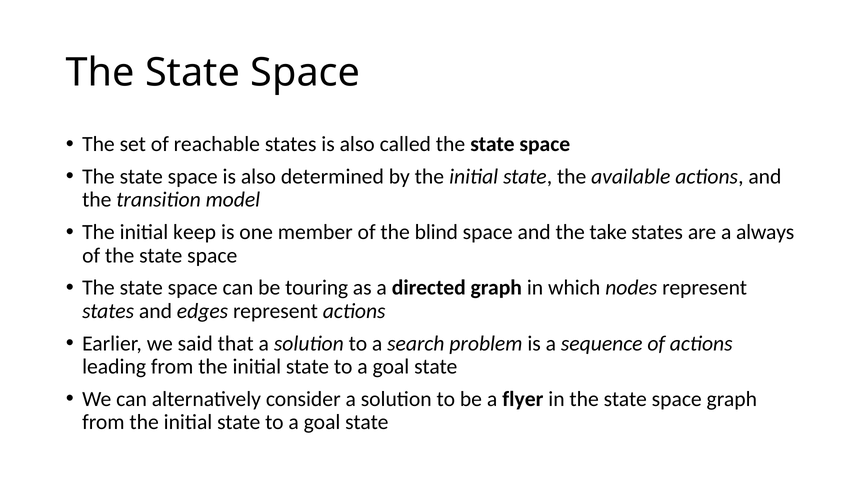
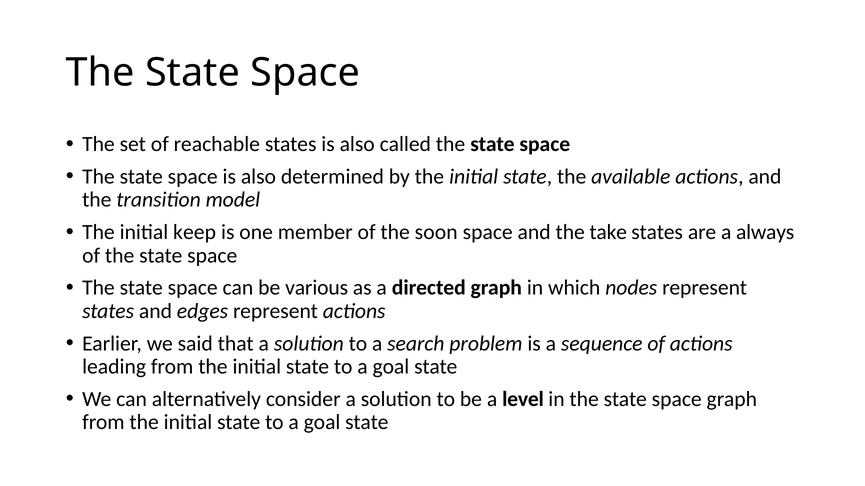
blind: blind -> soon (436, 232)
touring: touring -> various (317, 288)
flyer: flyer -> level (523, 400)
